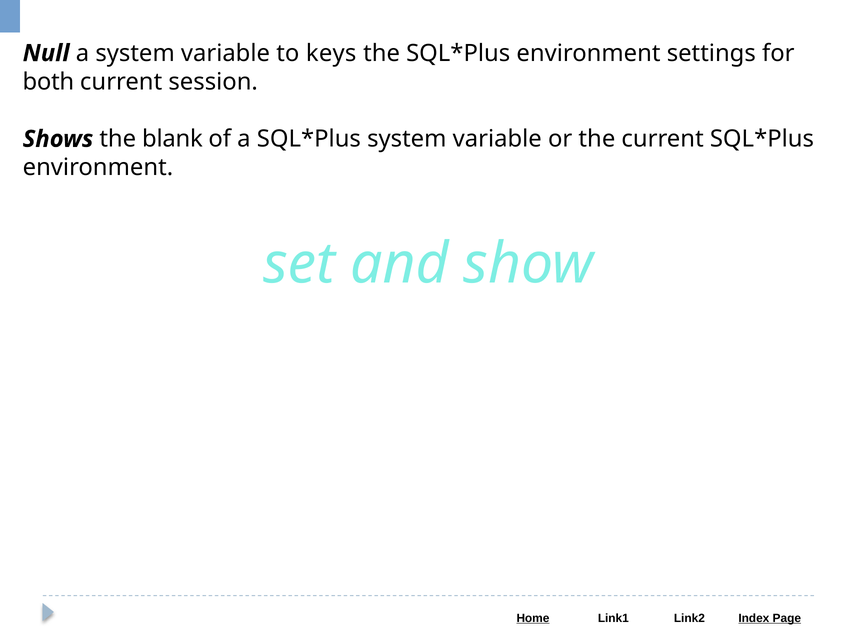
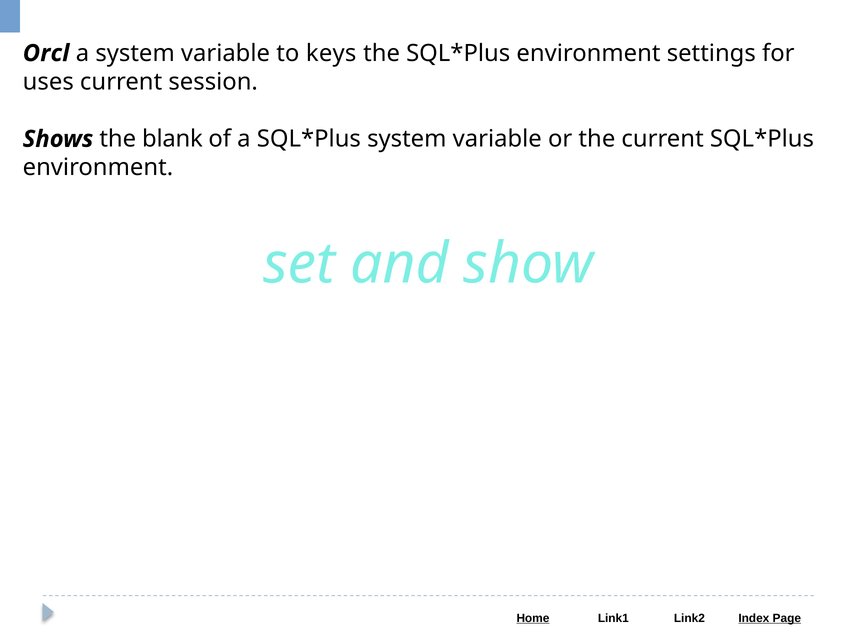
Null: Null -> Orcl (46, 53)
both: both -> uses (48, 82)
